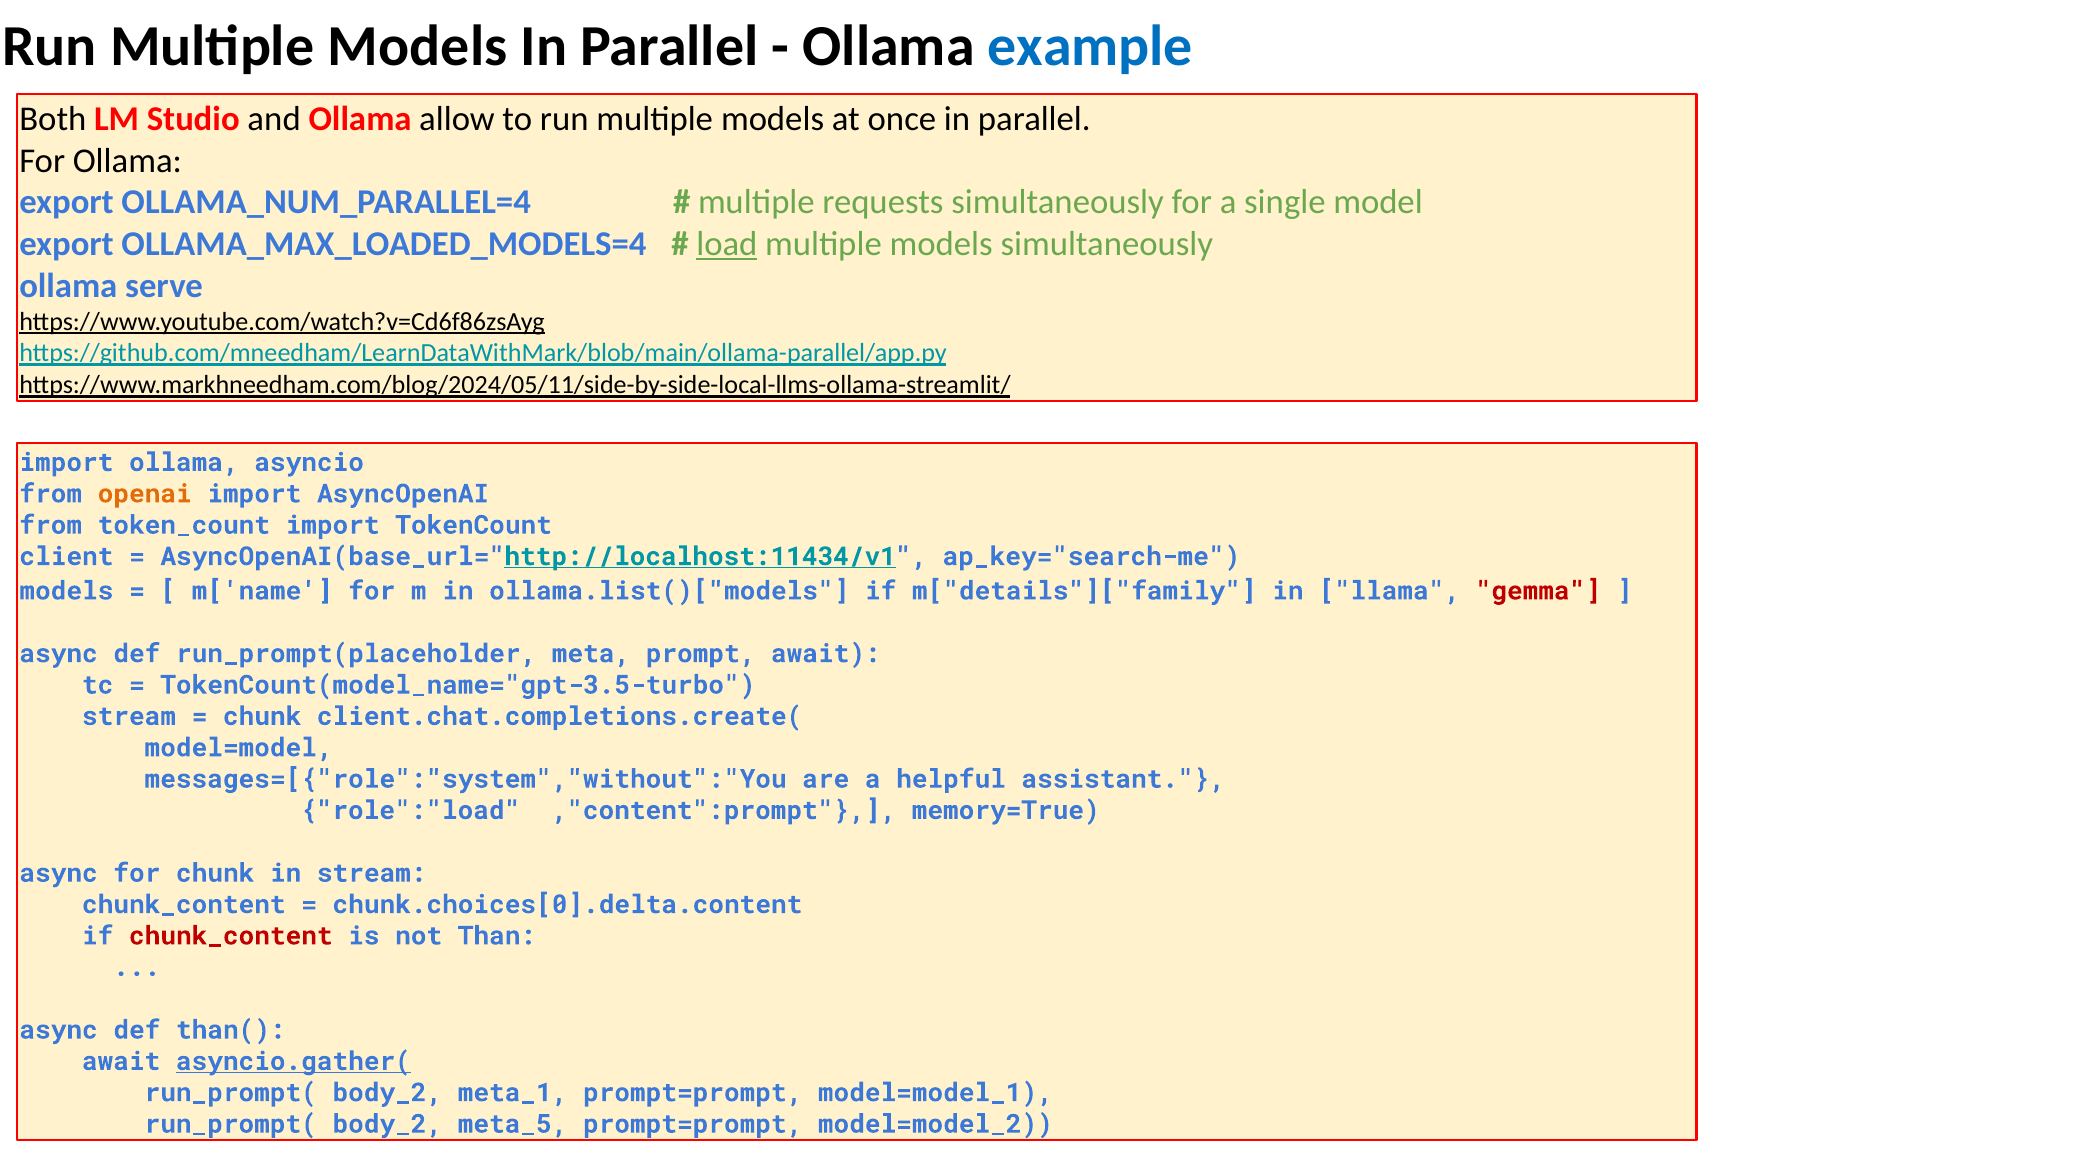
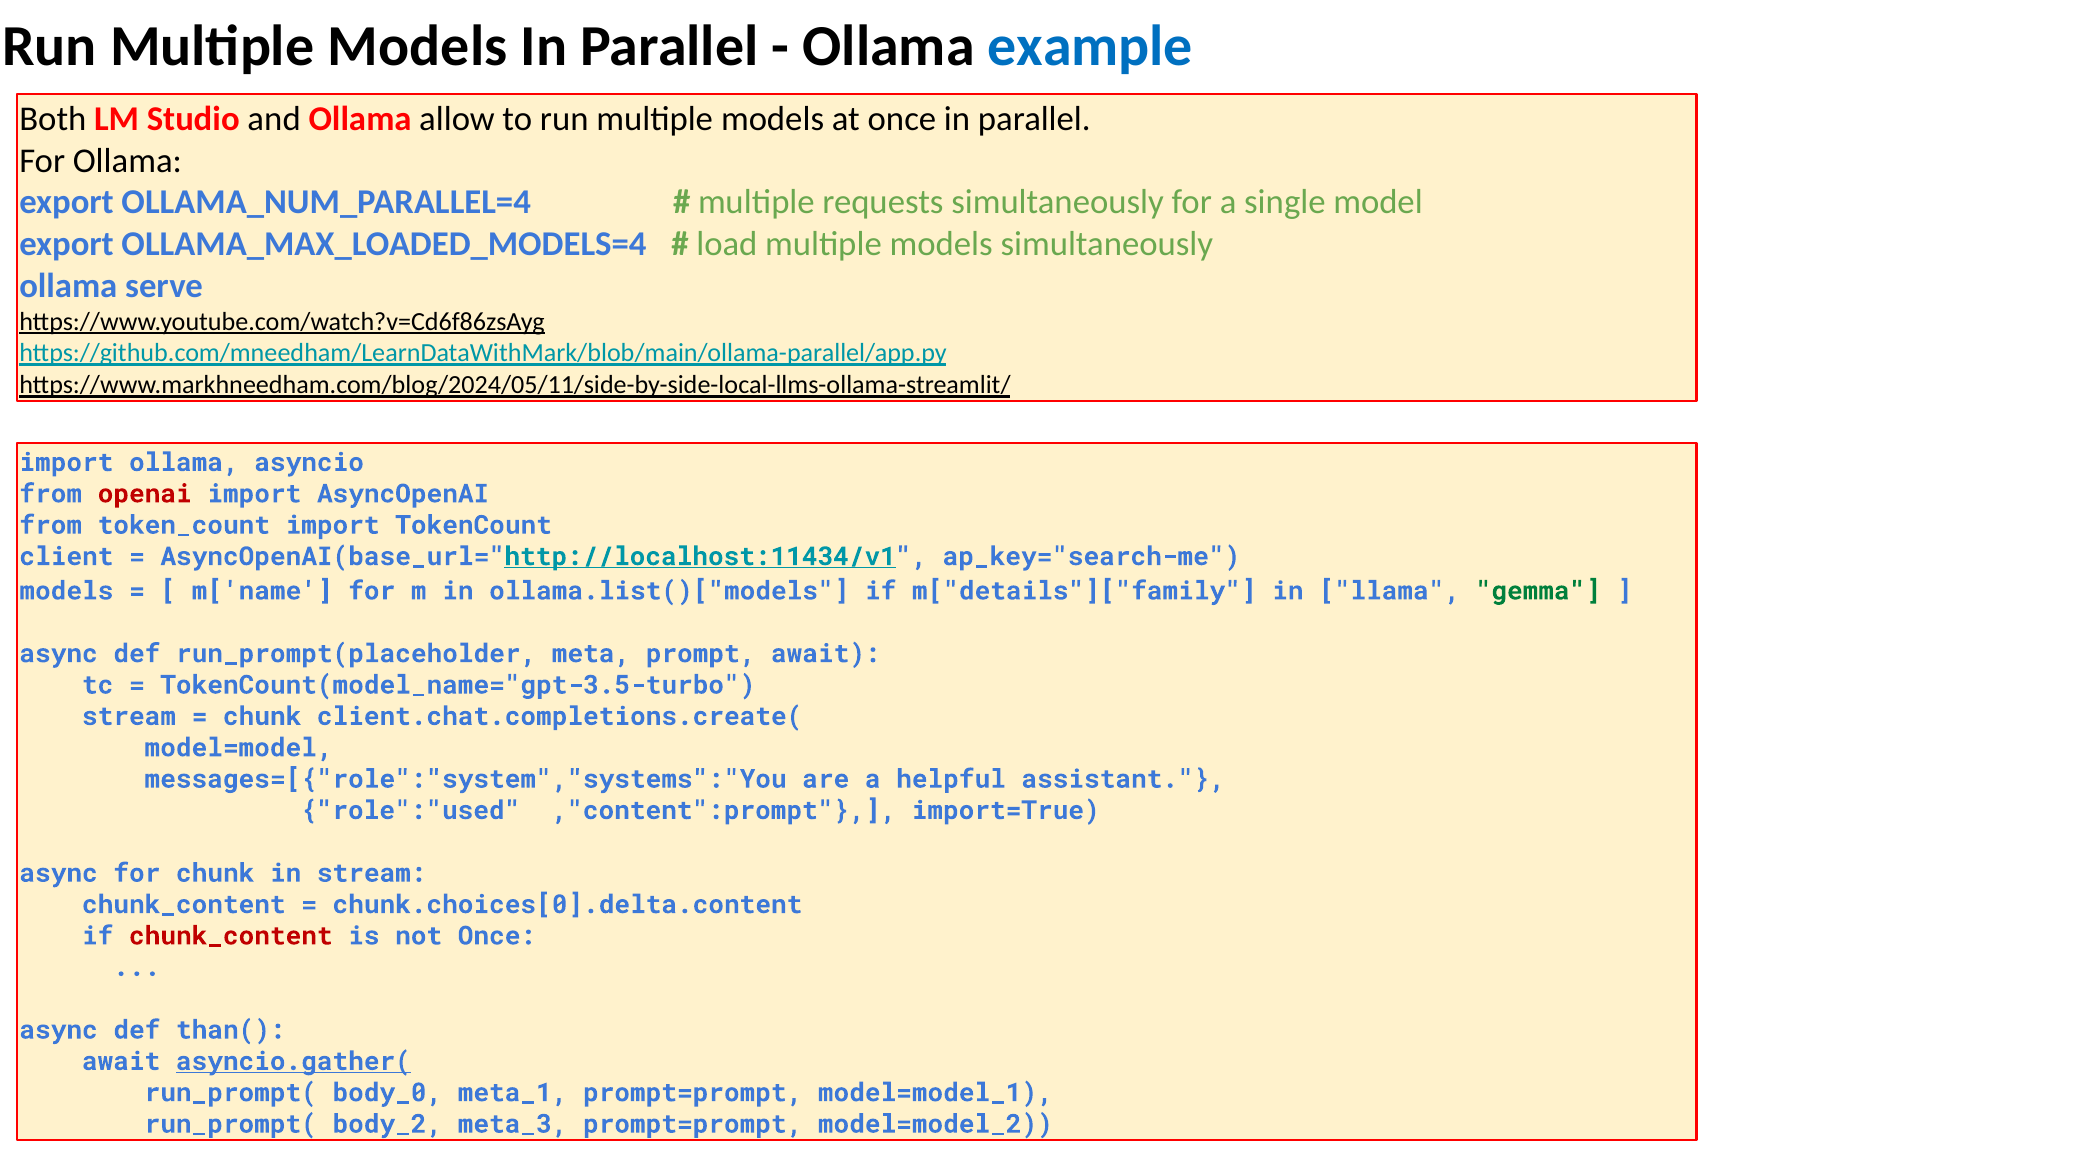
load underline: present -> none (727, 244)
openai colour: orange -> red (145, 494)
gemma colour: red -> green (1538, 591)
messages=[{"role":"system","without":"You: messages=[{"role":"system","without":"You -> messages=[{"role":"system","systems":"You (466, 779)
role":"load: role":"load -> role":"used (411, 811)
memory=True: memory=True -> import=True (1006, 811)
not Than: Than -> Once (497, 936)
body_2: body_2 -> body_0 (387, 1093)
meta_5: meta_5 -> meta_3 (513, 1124)
